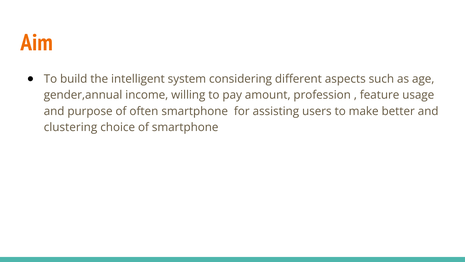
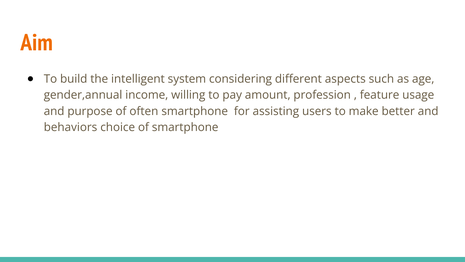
clustering: clustering -> behaviors (71, 127)
